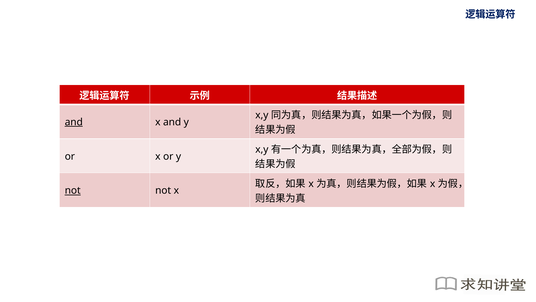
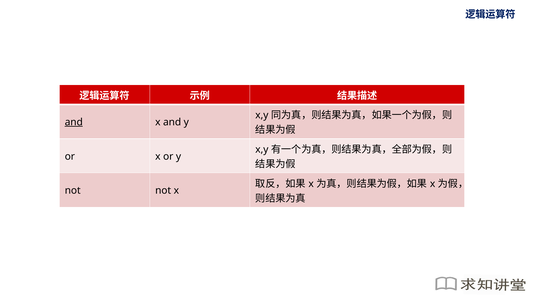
not underline: present -> none (73, 190)
